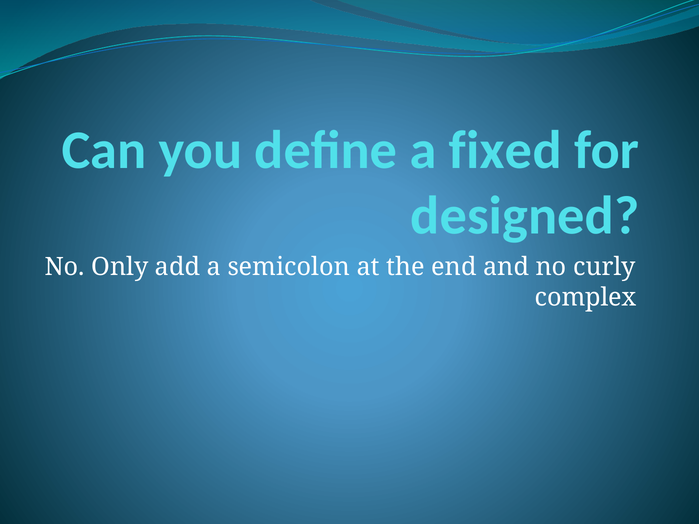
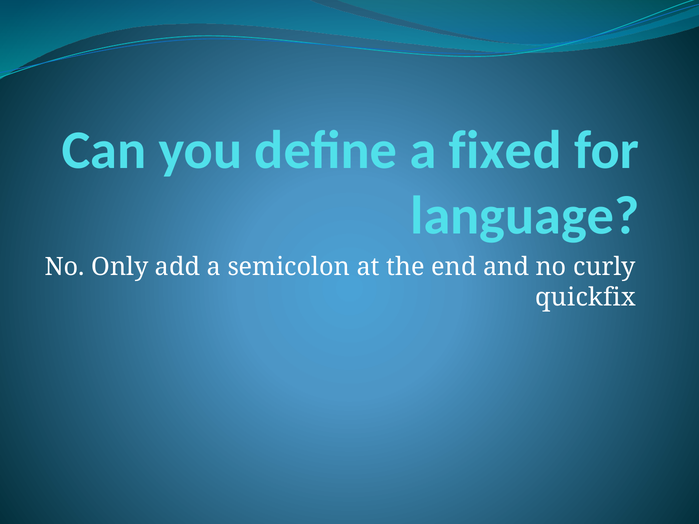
designed: designed -> language (525, 216)
complex: complex -> quickfix (585, 297)
